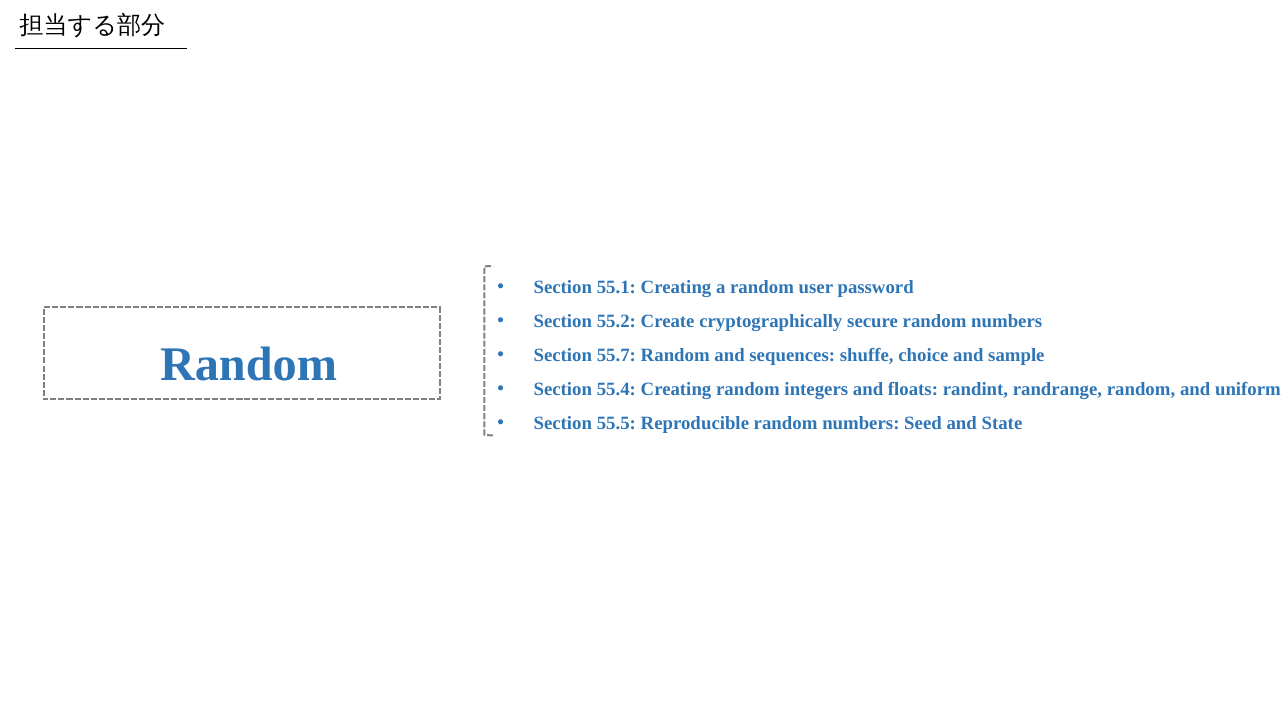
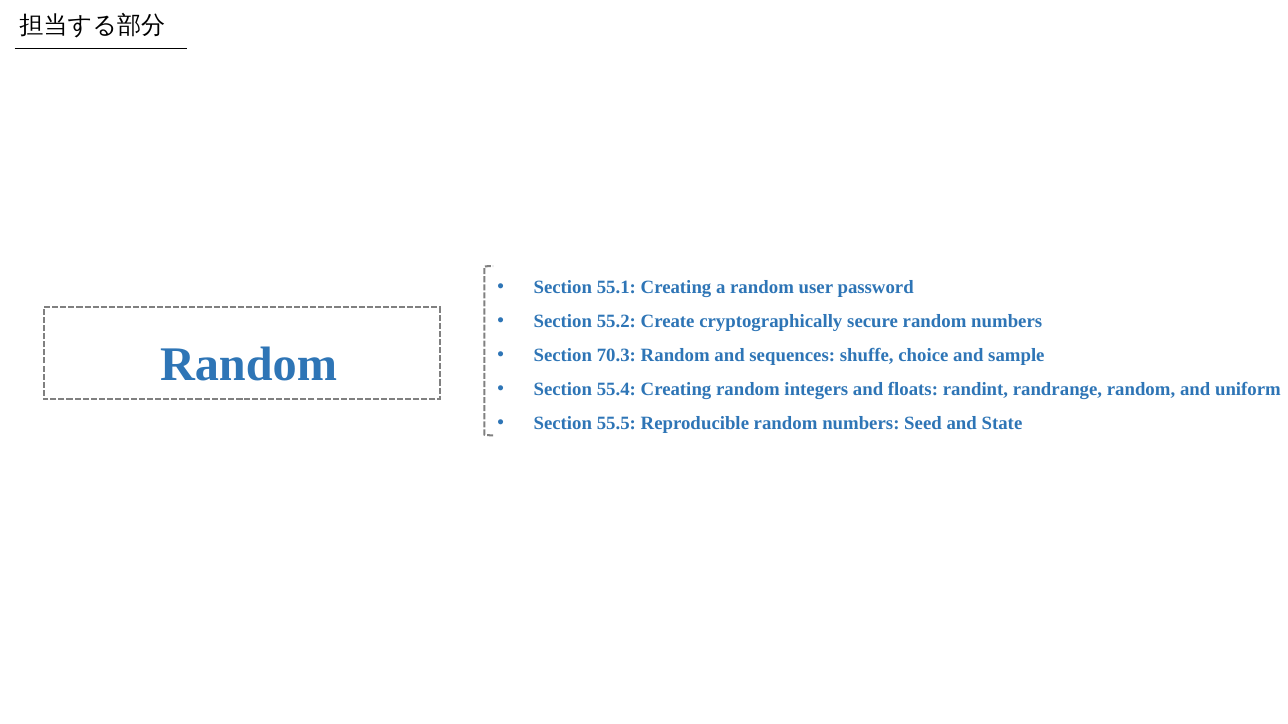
55.7: 55.7 -> 70.3 (616, 355)
